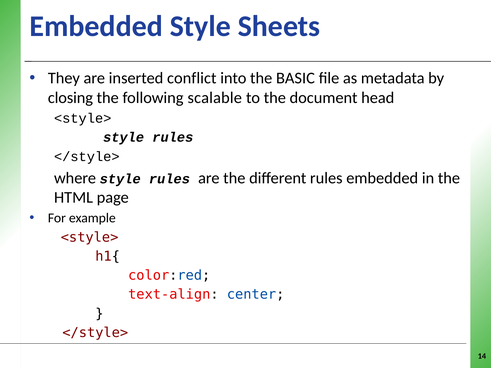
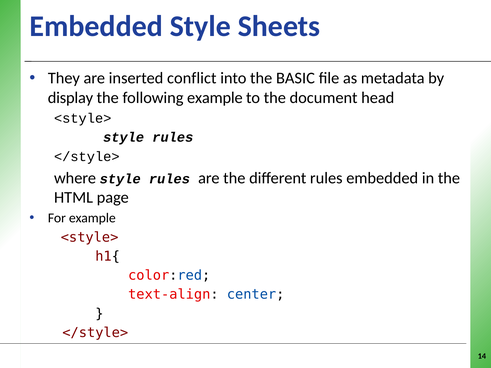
closing: closing -> display (70, 98)
following scalable: scalable -> example (215, 98)
